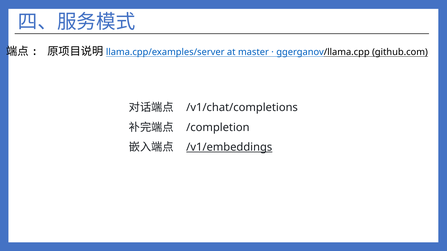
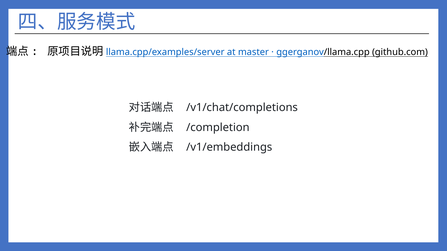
/v1/embeddings underline: present -> none (229, 148)
